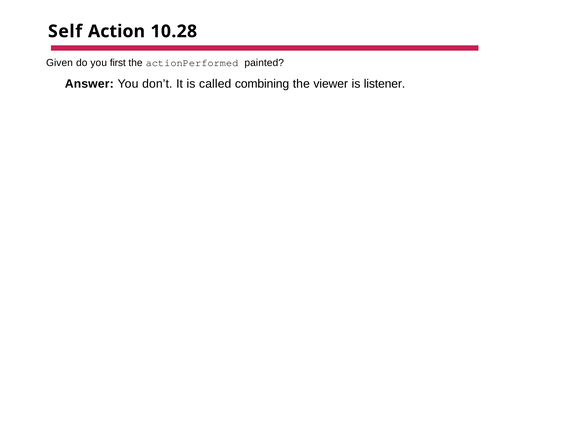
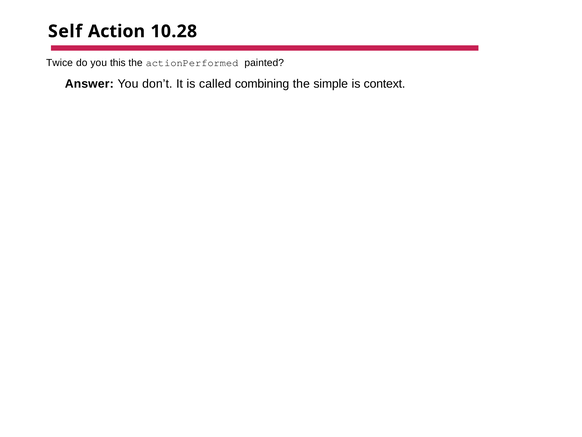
Given: Given -> Twice (59, 63)
first: first -> this (118, 63)
viewer: viewer -> simple (331, 84)
listener: listener -> context (385, 84)
